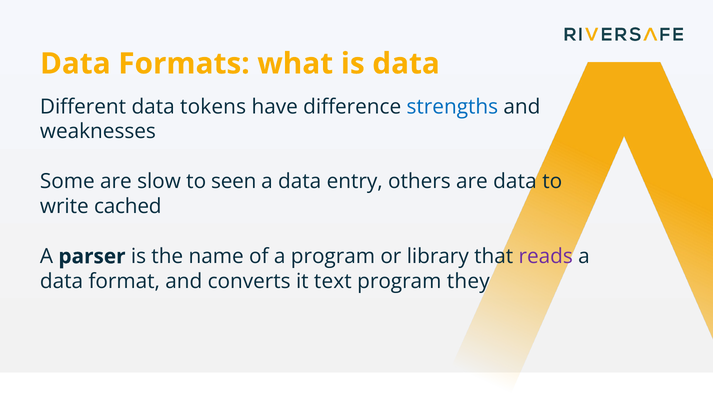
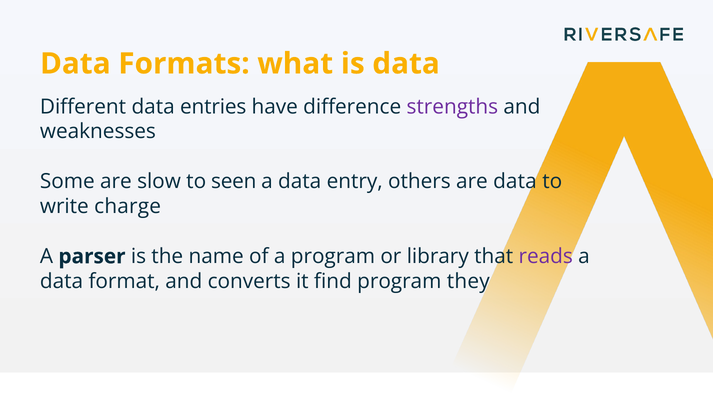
tokens: tokens -> entries (213, 107)
strengths colour: blue -> purple (452, 107)
cached: cached -> charge (128, 207)
text: text -> find (333, 281)
